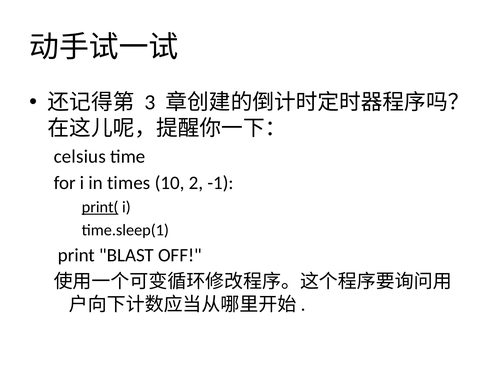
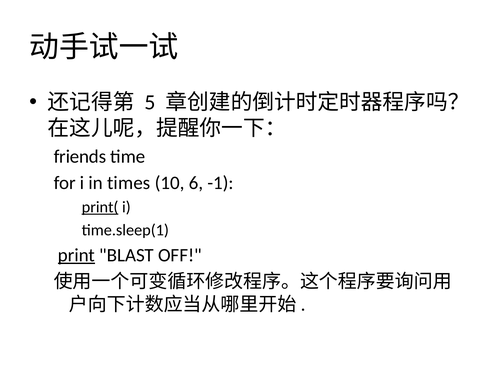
3: 3 -> 5 (150, 102)
celsius: celsius -> friends (80, 156)
2: 2 -> 6 (196, 183)
print underline: none -> present (76, 255)
